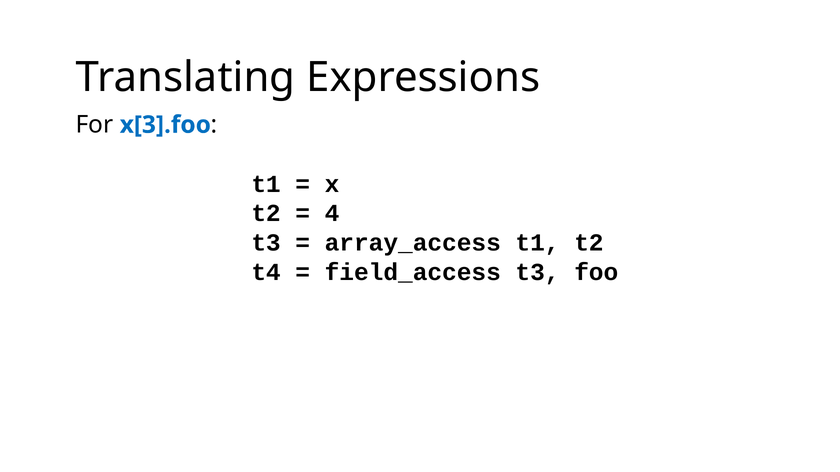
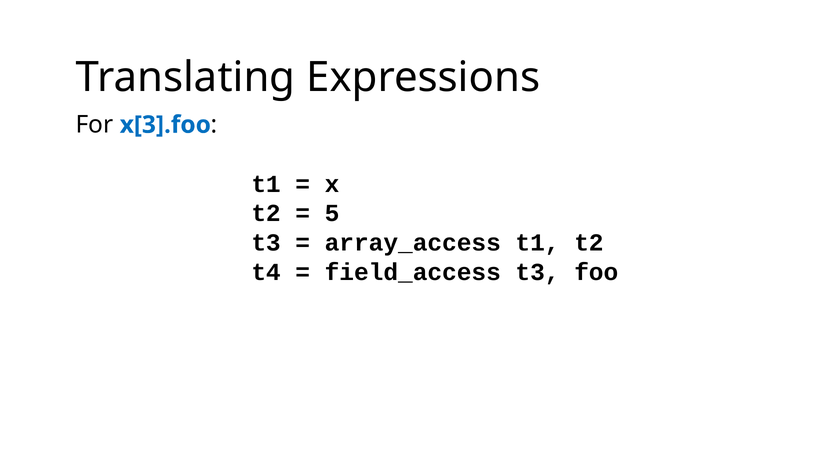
4: 4 -> 5 (332, 214)
